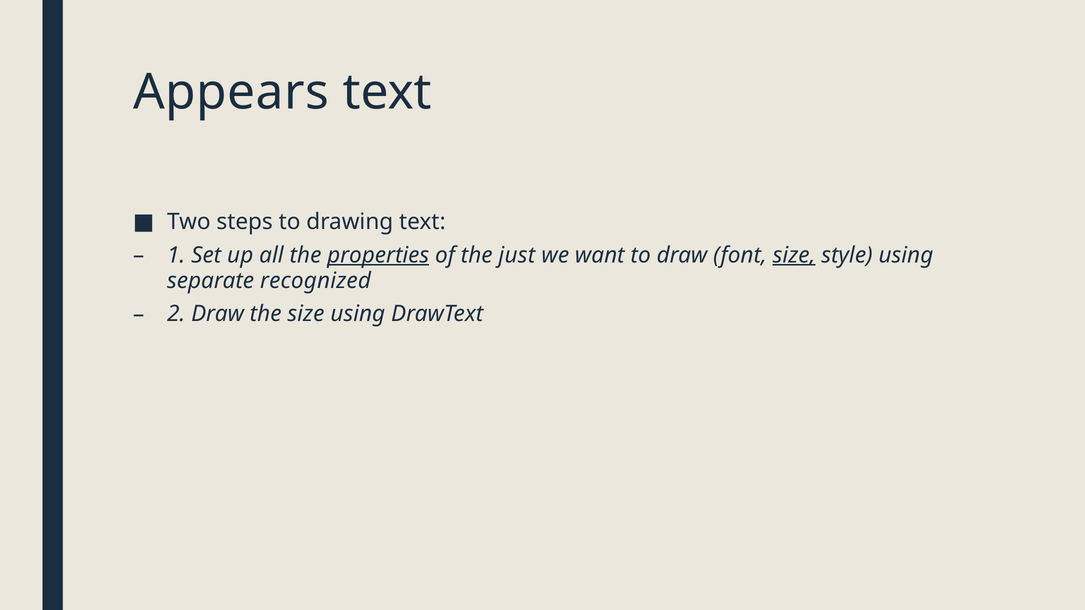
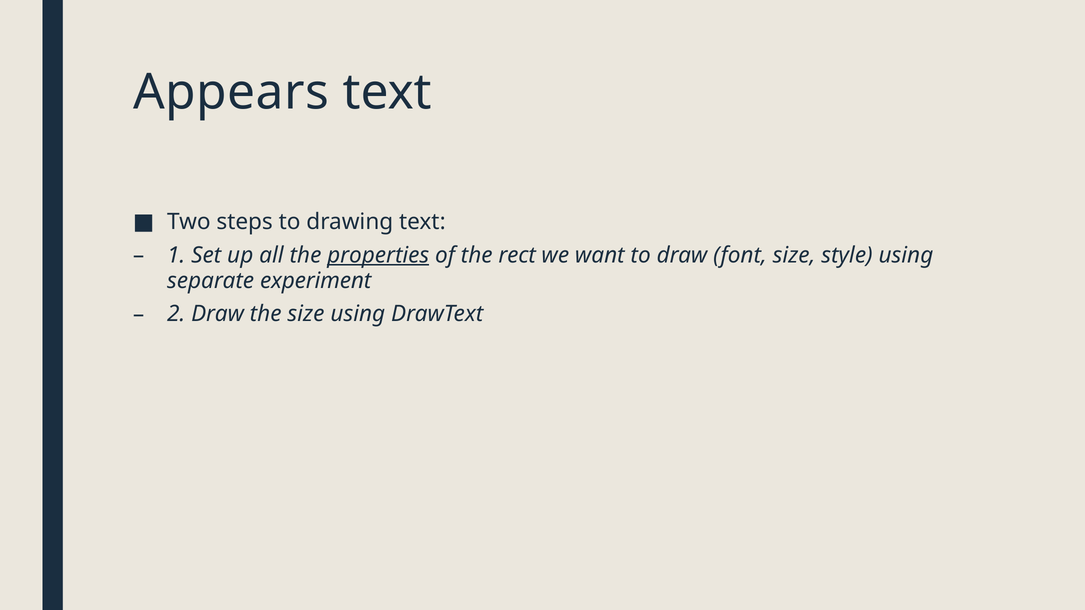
just: just -> rect (517, 255)
size underline: present -> none (794, 255)
recognized: recognized -> experiment (316, 281)
